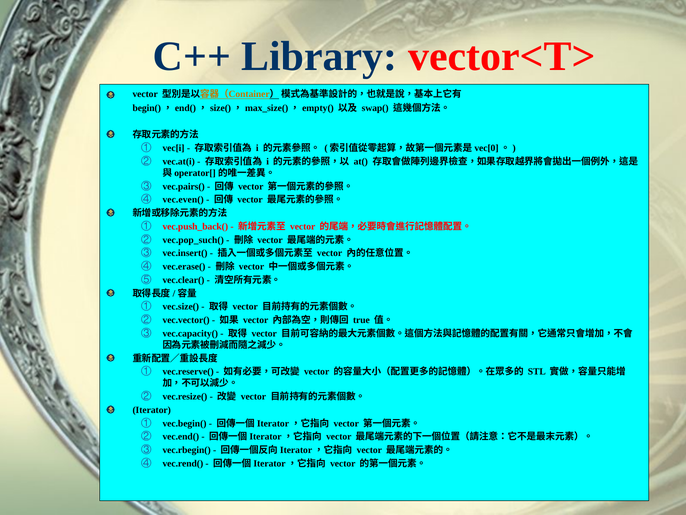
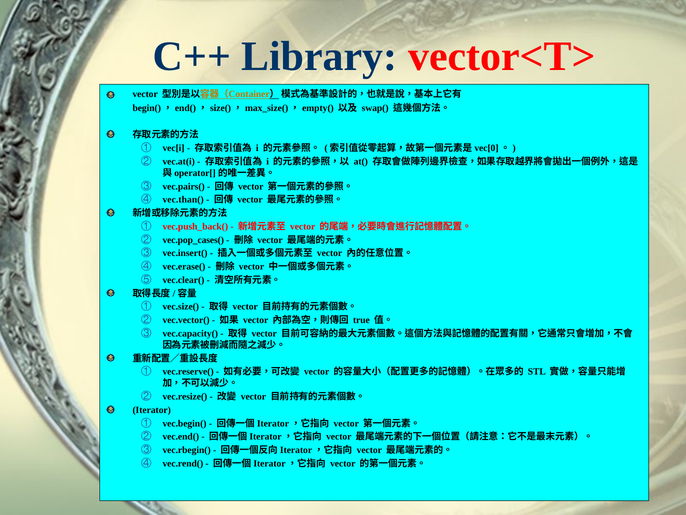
vec.even(: vec.even( -> vec.than( (183, 200)
vec.pop_such(: vec.pop_such( -> vec.pop_cases( (193, 240)
